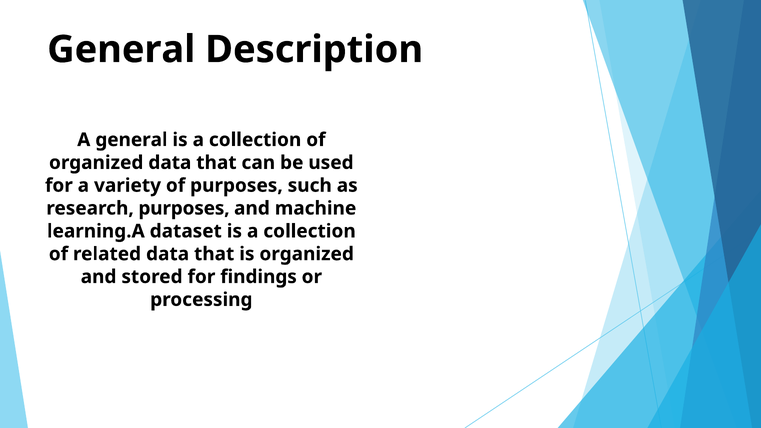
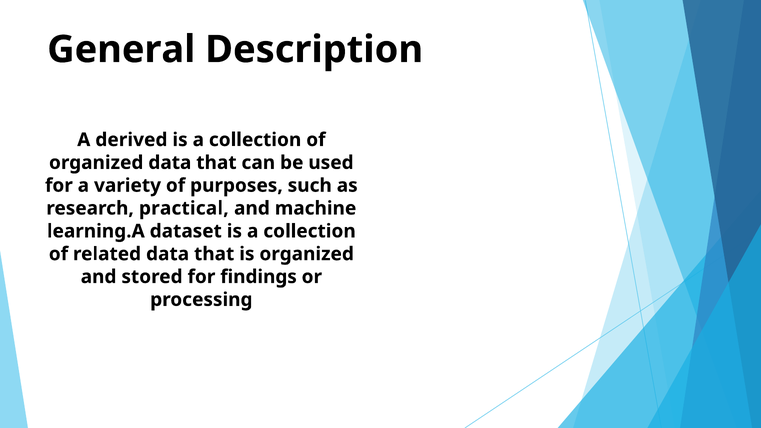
A general: general -> derived (131, 140)
research purposes: purposes -> practical (184, 208)
